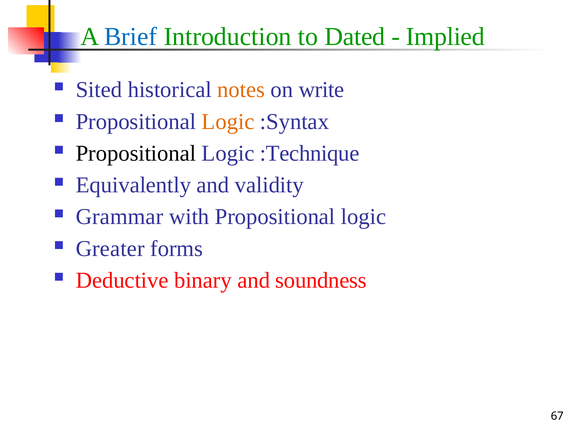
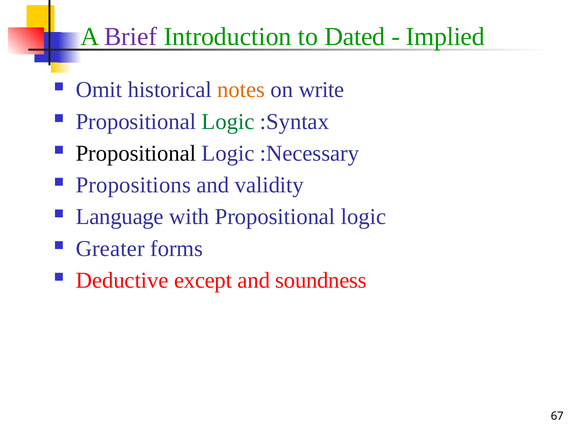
Brief colour: blue -> purple (131, 37)
Sited: Sited -> Omit (99, 90)
Logic colour: orange -> green (228, 121)
:Technique: :Technique -> :Necessary (310, 153)
Equivalently: Equivalently -> Propositions (133, 185)
Grammar: Grammar -> Language (120, 217)
binary: binary -> except (203, 280)
